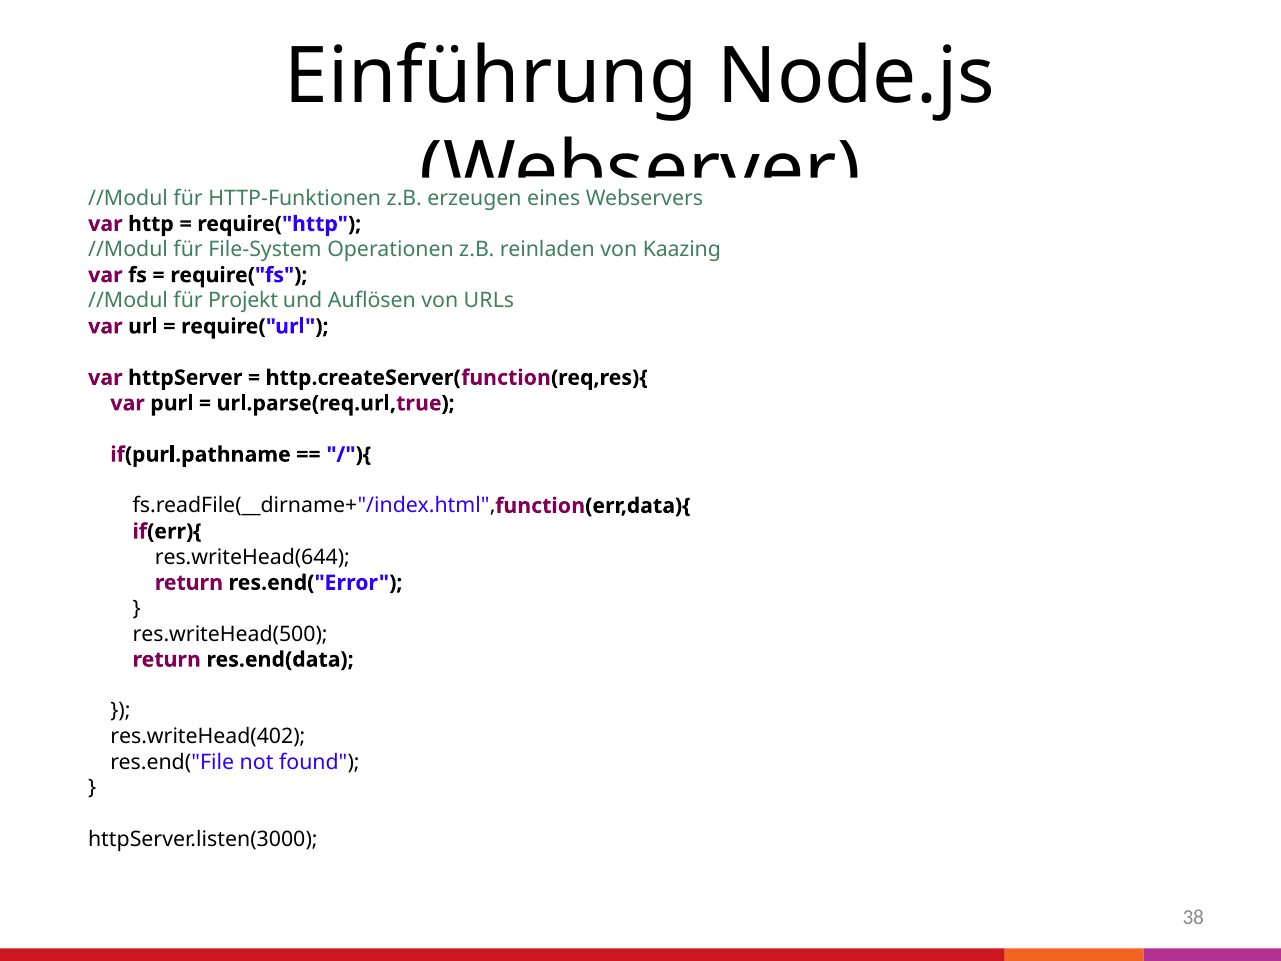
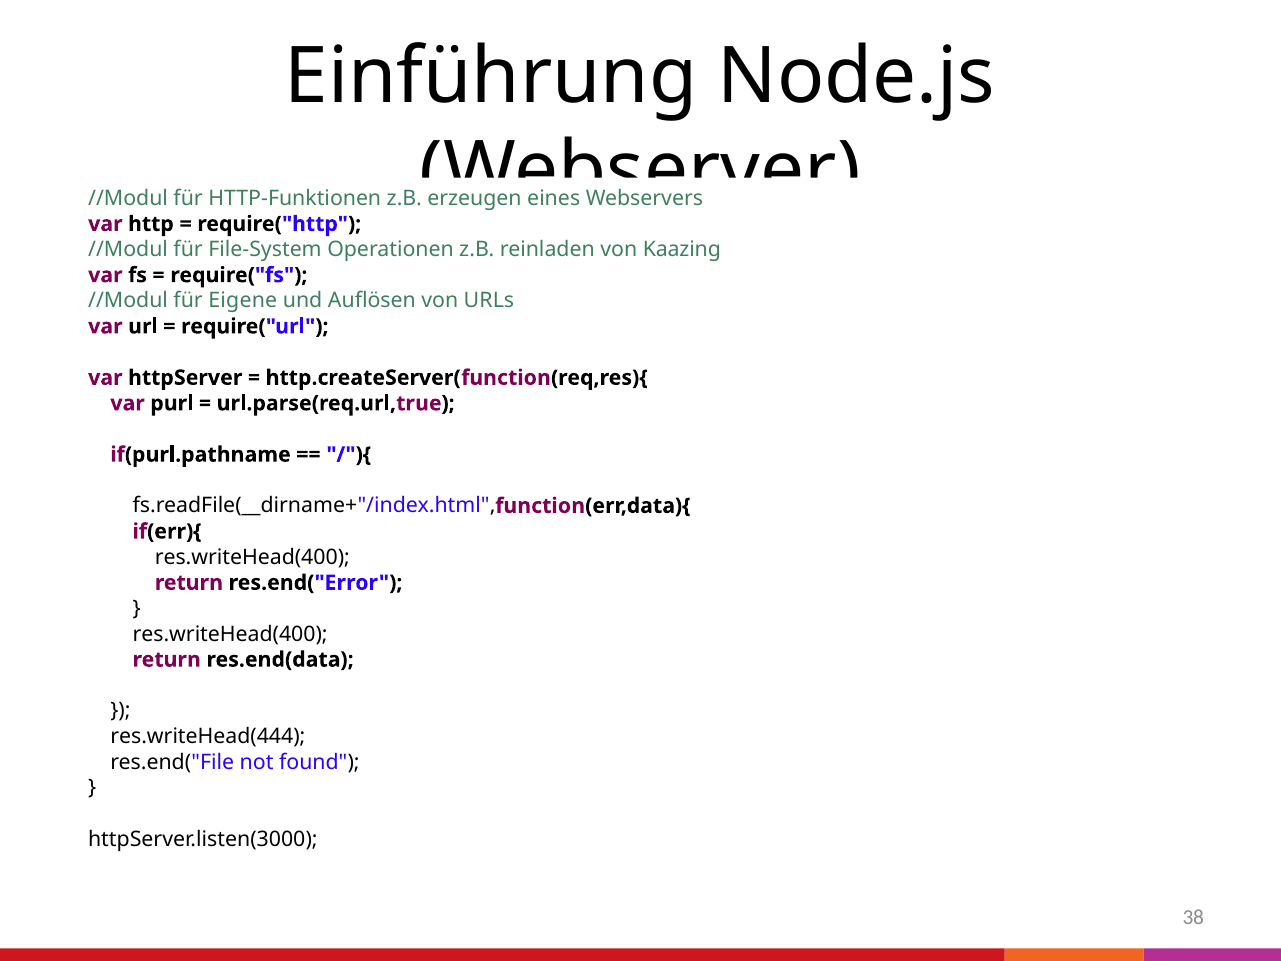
Projekt: Projekt -> Eigene (243, 301)
res.writeHead(644: res.writeHead(644 -> res.writeHead(400 (252, 557)
res.writeHead(500: res.writeHead(500 -> res.writeHead(400 (230, 634)
res.writeHead(402: res.writeHead(402 -> res.writeHead(444 (208, 736)
